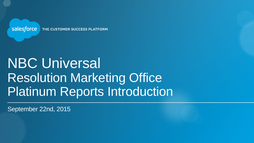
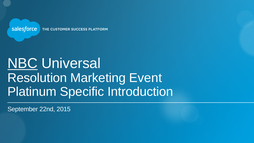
NBC underline: none -> present (23, 63)
Office: Office -> Event (146, 78)
Reports: Reports -> Specific (82, 92)
